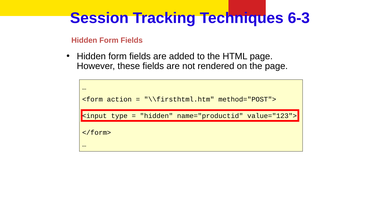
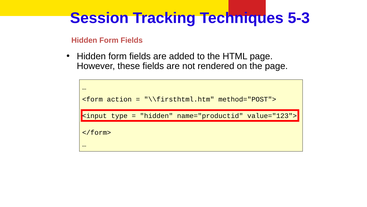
6-3: 6-3 -> 5-3 (299, 18)
